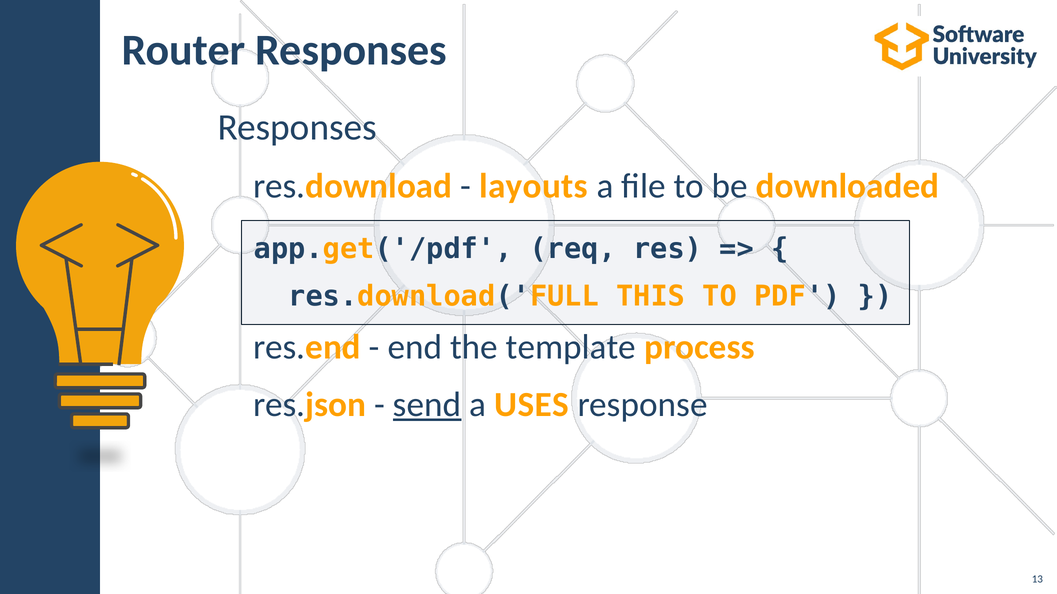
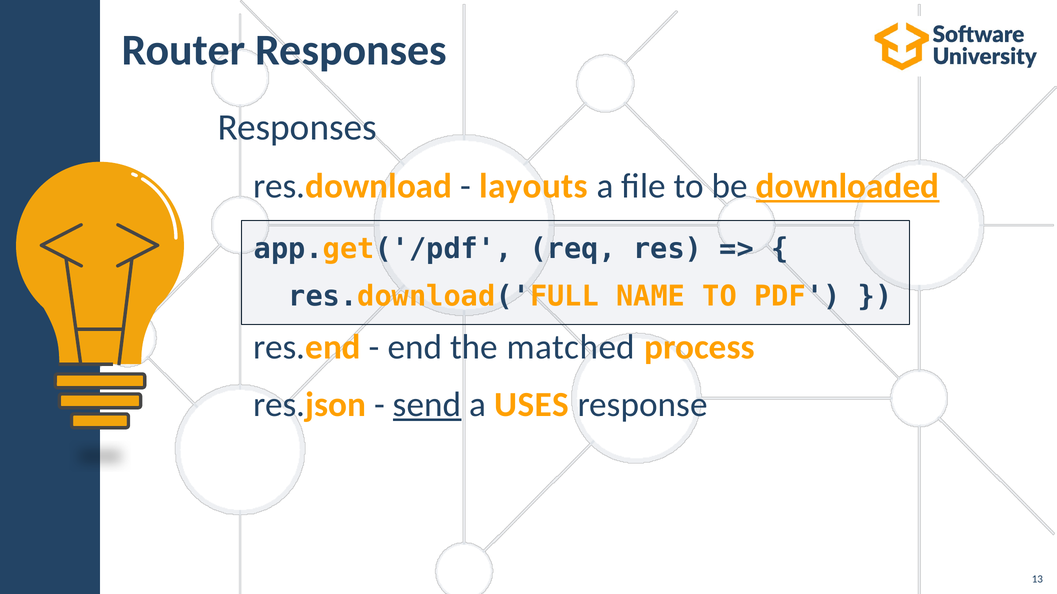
downloaded underline: none -> present (848, 186)
THIS: THIS -> NAME (651, 297)
template: template -> matched (571, 347)
